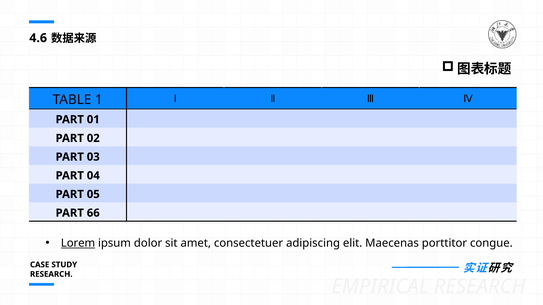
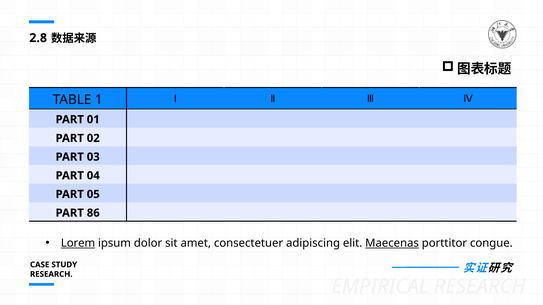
4.6: 4.6 -> 2.8 (38, 38)
66: 66 -> 86 (93, 213)
Maecenas underline: none -> present (392, 243)
